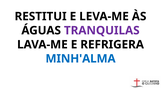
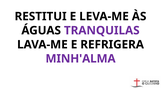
MINH'ALMA colour: blue -> purple (81, 58)
